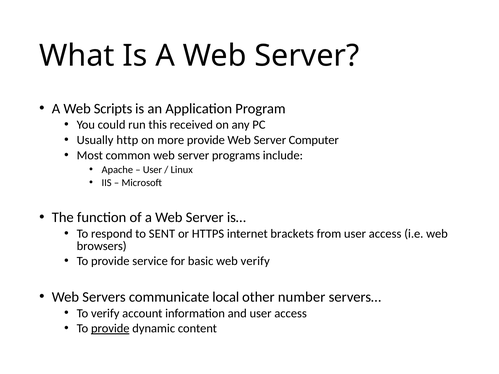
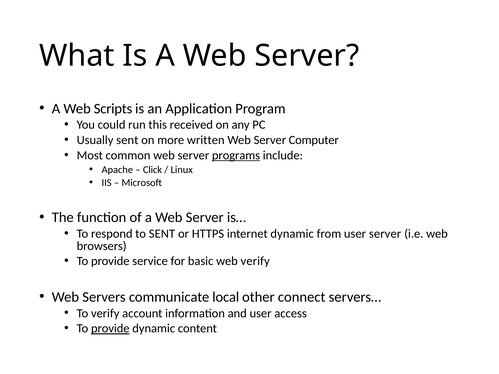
Usually http: http -> sent (127, 140)
more provide: provide -> written (206, 140)
programs underline: none -> present (236, 155)
User: User -> Click (152, 170)
internet brackets: brackets -> dynamic (292, 234)
from user access: access -> server (385, 234)
number: number -> connect (302, 297)
